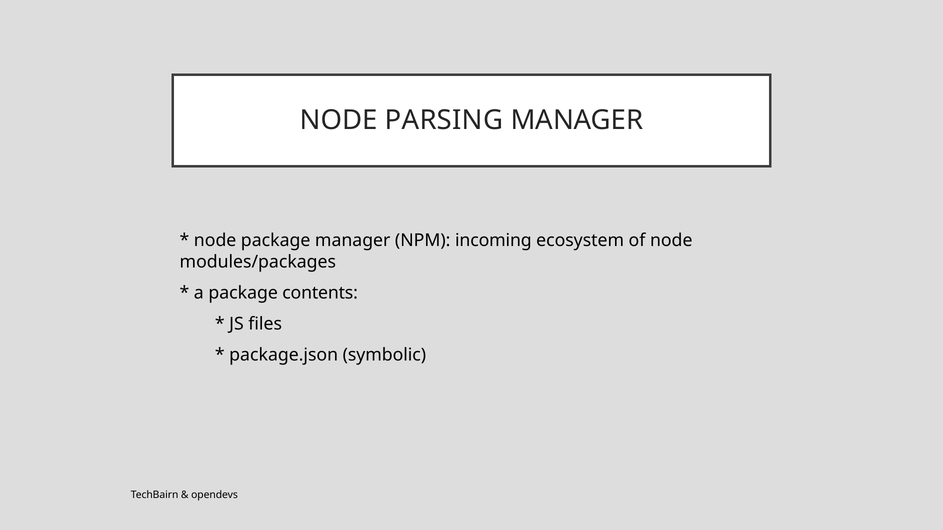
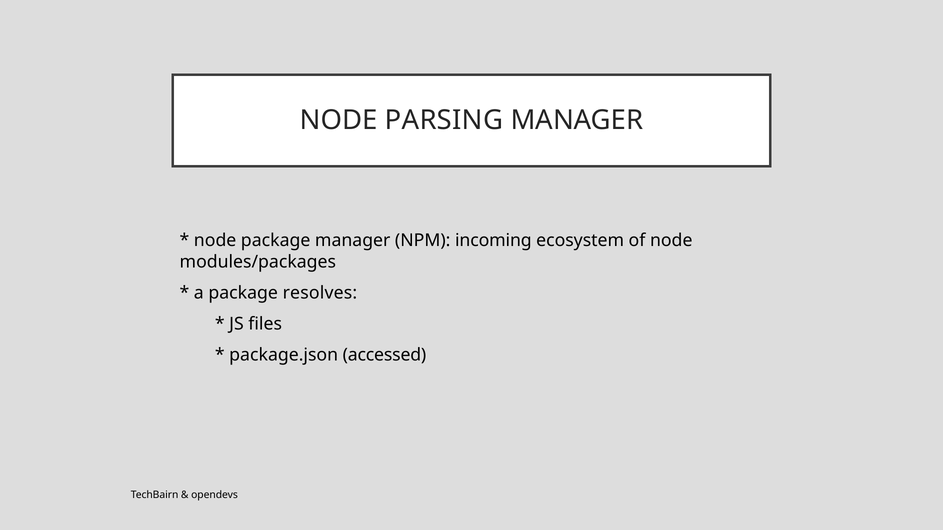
contents: contents -> resolves (320, 293)
symbolic: symbolic -> accessed (384, 355)
